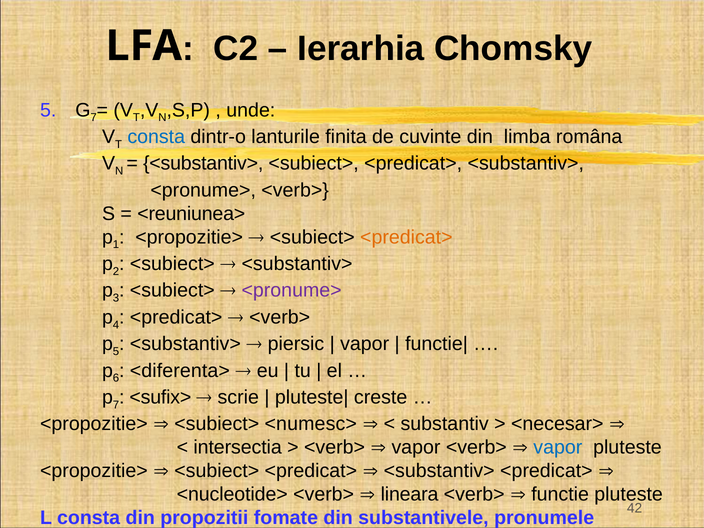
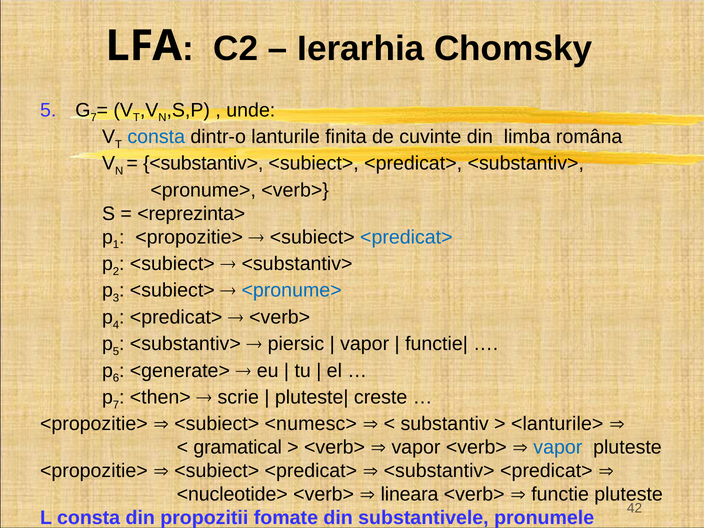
<reuniunea>: <reuniunea> -> <reprezinta> (191, 214)
<predicat> colour: orange -> blue (406, 237)
<pronume> colour: purple -> blue (292, 291)
<diferenta>: <diferenta> -> <generate> (180, 371)
<sufix>: <sufix> -> <then> (160, 397)
<necesar>: <necesar> -> <lanturile> (557, 424)
intersectia: intersectia -> gramatical (238, 447)
